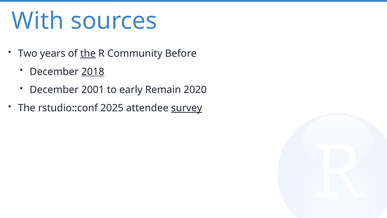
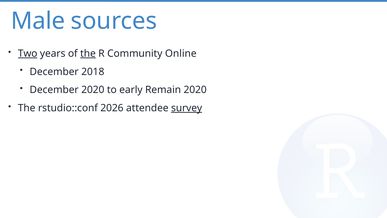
With: With -> Male (38, 21)
Two underline: none -> present (28, 53)
Before: Before -> Online (181, 53)
2018 underline: present -> none (93, 72)
December 2001: 2001 -> 2020 (93, 90)
2025: 2025 -> 2026 (112, 108)
